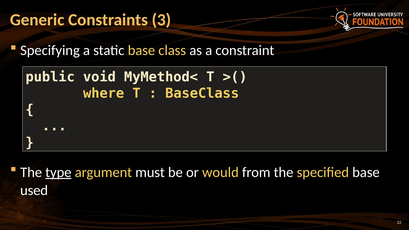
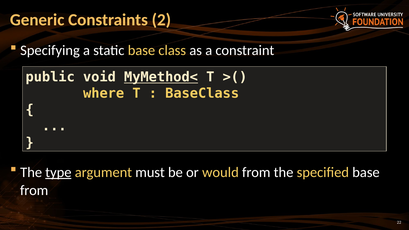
3: 3 -> 2 (161, 20)
MyMethod< underline: none -> present (161, 77)
used: used -> from (34, 191)
